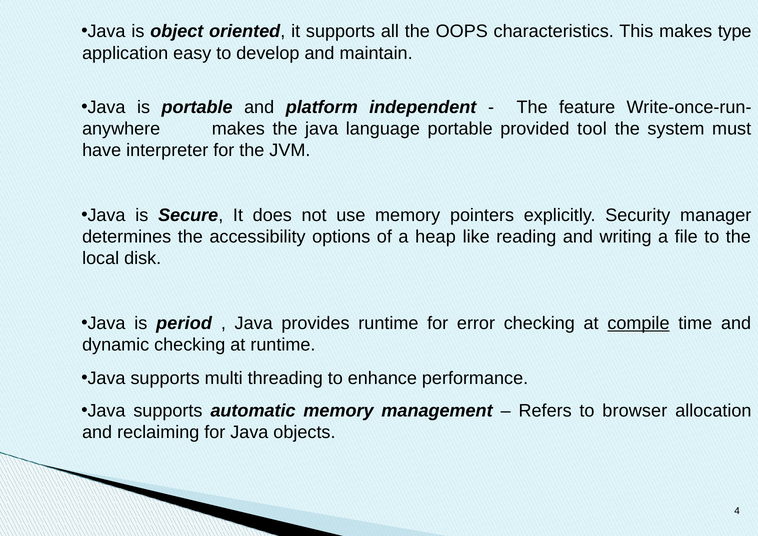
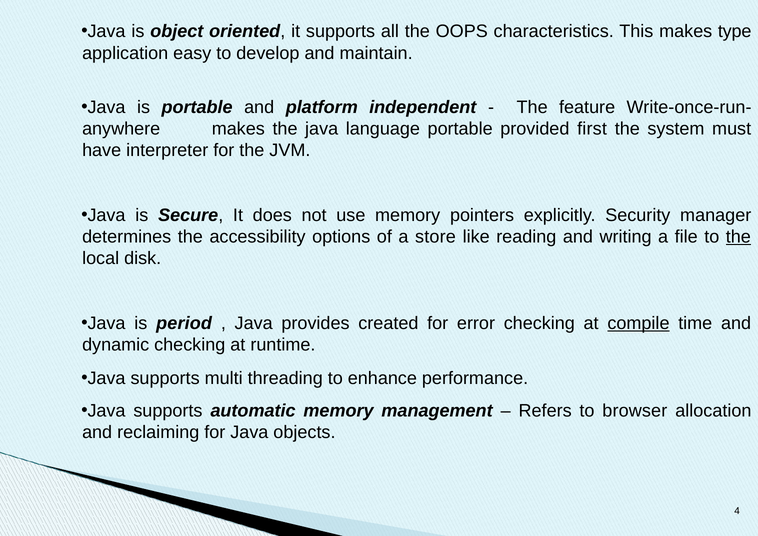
tool: tool -> first (592, 129)
heap: heap -> store (435, 237)
the underline: none -> present (738, 237)
provides runtime: runtime -> created (388, 323)
